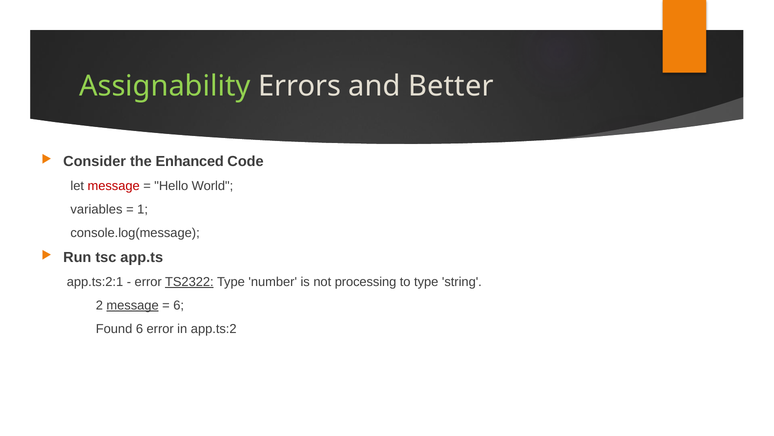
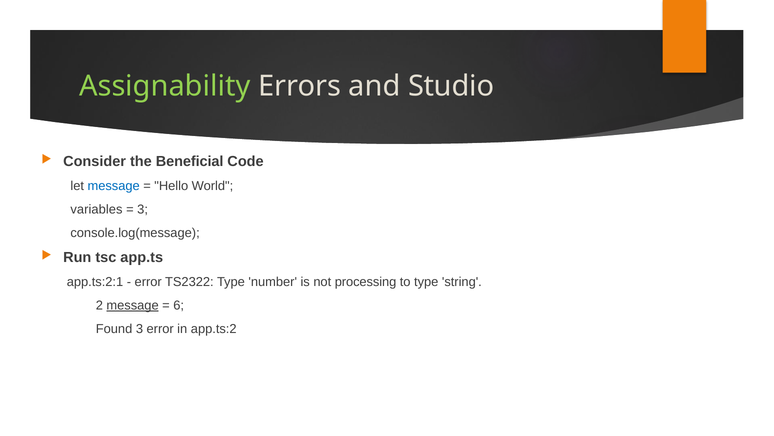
Better: Better -> Studio (451, 86)
Enhanced: Enhanced -> Beneficial (190, 161)
message colour: red -> blue (114, 186)
1: 1 -> 3 (143, 209)
TS2322 underline: present -> none (189, 282)
Found 6: 6 -> 3 (139, 329)
